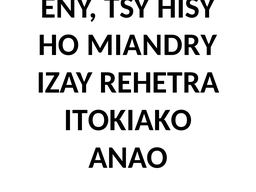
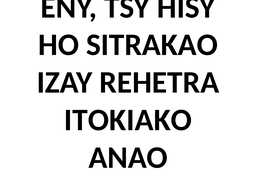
MIANDRY: MIANDRY -> SITRAKAO (152, 45)
